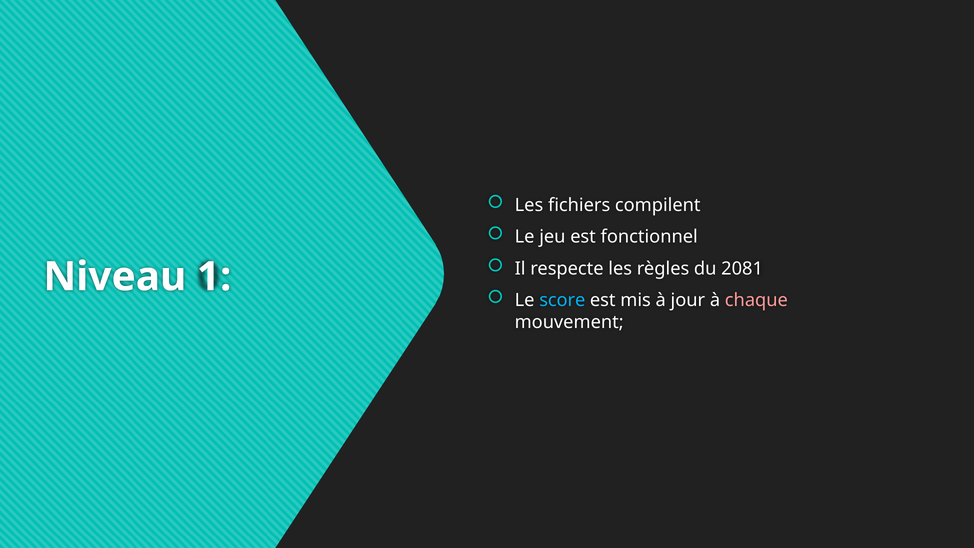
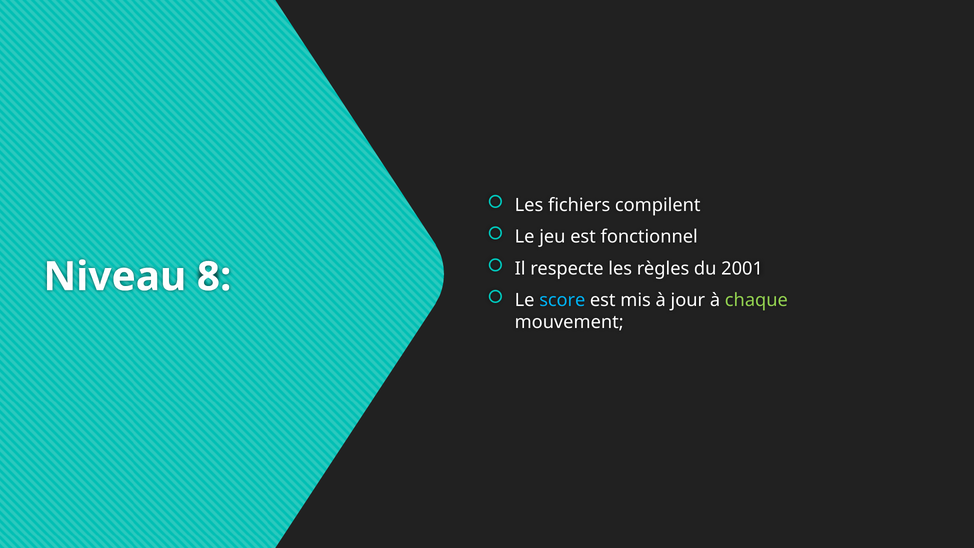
2081: 2081 -> 2001 (742, 268)
1: 1 -> 8 (214, 277)
chaque colour: pink -> light green (756, 300)
